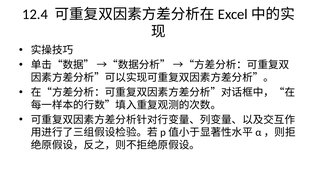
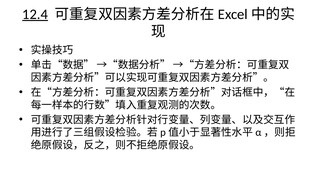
12.4 underline: none -> present (35, 14)
